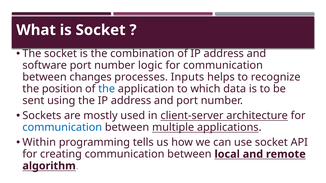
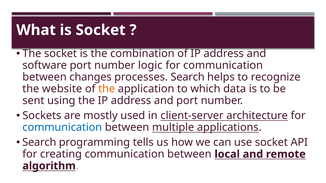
processes Inputs: Inputs -> Search (188, 77)
position: position -> website (62, 89)
the colour: blue -> orange (107, 89)
Within: Within -> Search (39, 143)
